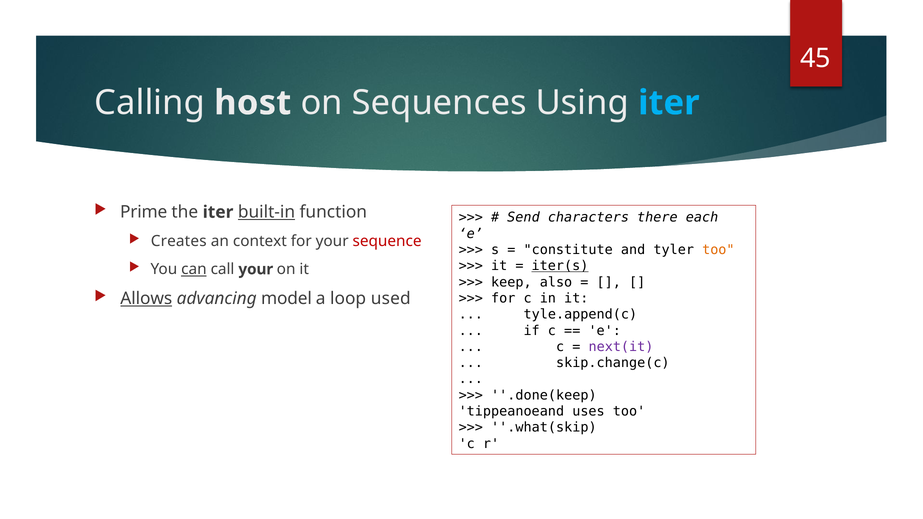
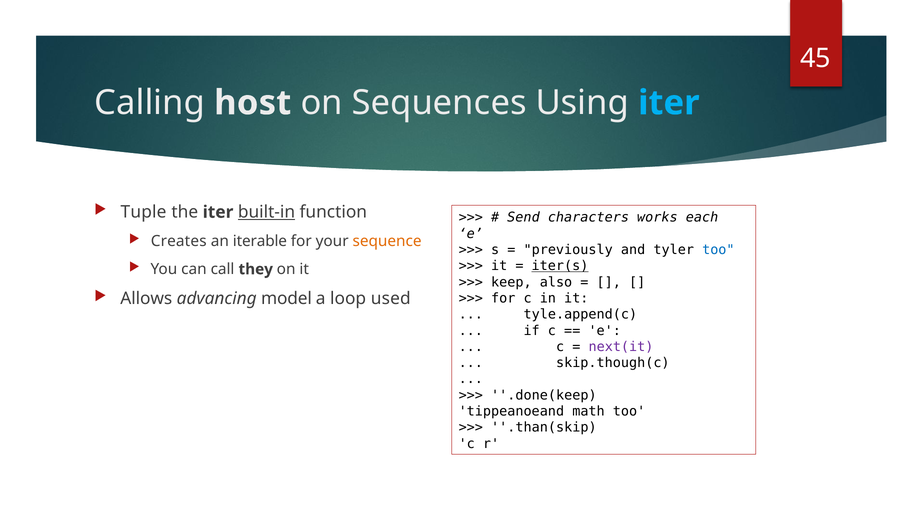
Prime: Prime -> Tuple (144, 212)
there: there -> works (657, 218)
context: context -> iterable (260, 241)
sequence colour: red -> orange (387, 241)
constitute: constitute -> previously (568, 250)
too colour: orange -> blue (718, 250)
can underline: present -> none (194, 269)
call your: your -> they (256, 269)
Allows underline: present -> none (146, 299)
skip.change(c: skip.change(c -> skip.though(c (613, 363)
uses: uses -> math (588, 412)
.what(skip: .what(skip -> .than(skip (544, 428)
